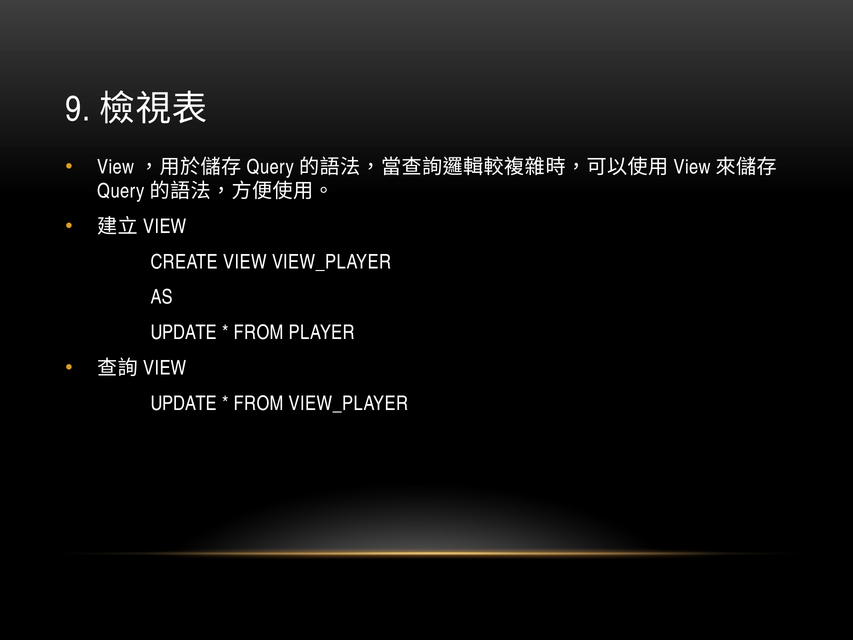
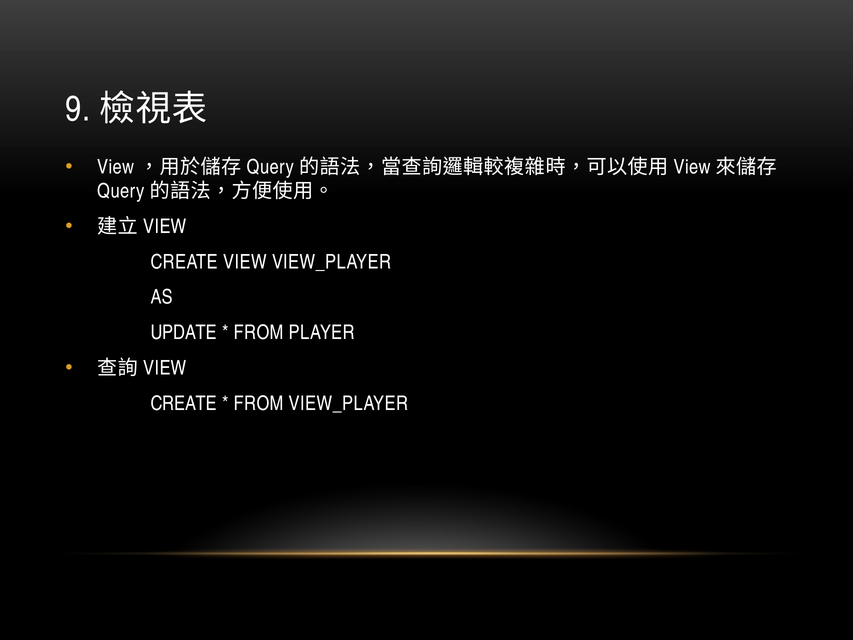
UPDATE: UPDATE -> CREATE (184, 403)
